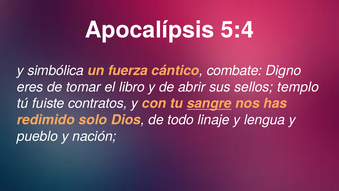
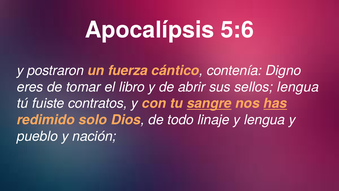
5:4: 5:4 -> 5:6 (237, 30)
simbólica: simbólica -> postraron (56, 70)
combate: combate -> contenía (234, 70)
sellos templo: templo -> lengua (298, 87)
has underline: none -> present (275, 103)
